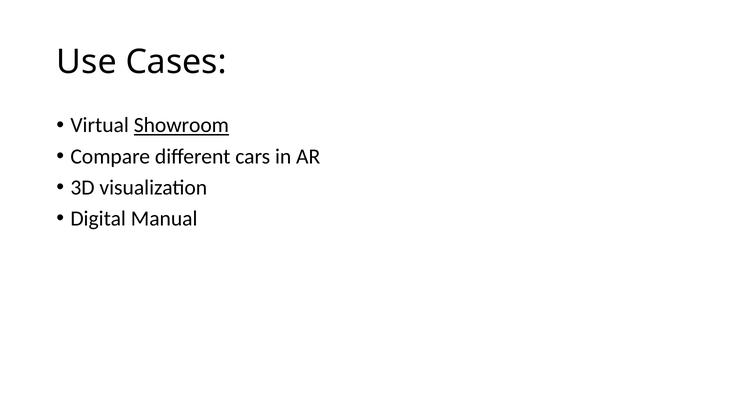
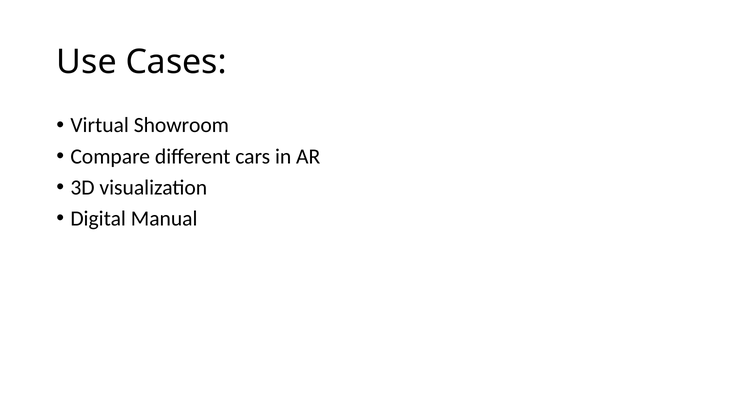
Showroom underline: present -> none (181, 125)
